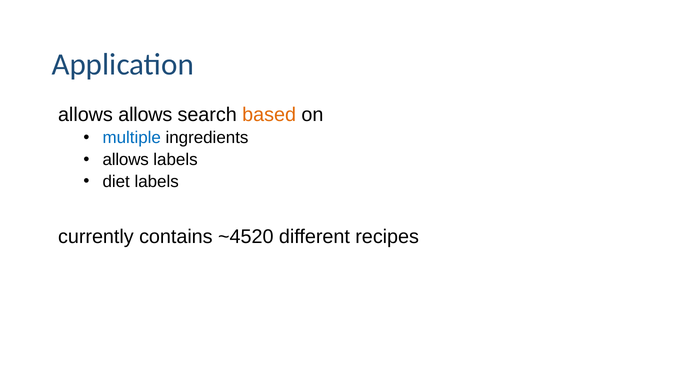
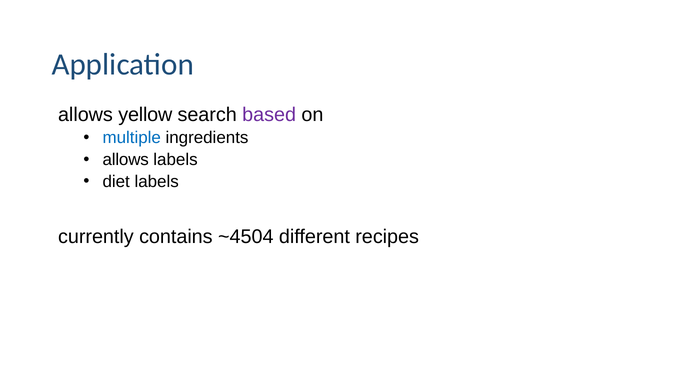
allows allows: allows -> yellow (145, 115)
based colour: orange -> purple (269, 115)
~4520: ~4520 -> ~4504 (246, 237)
